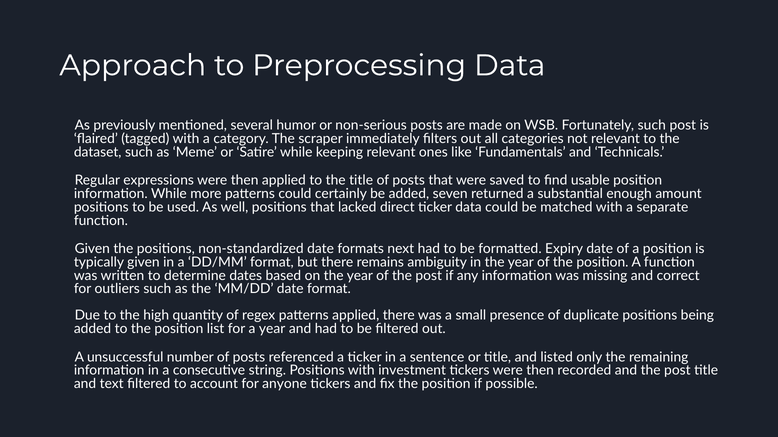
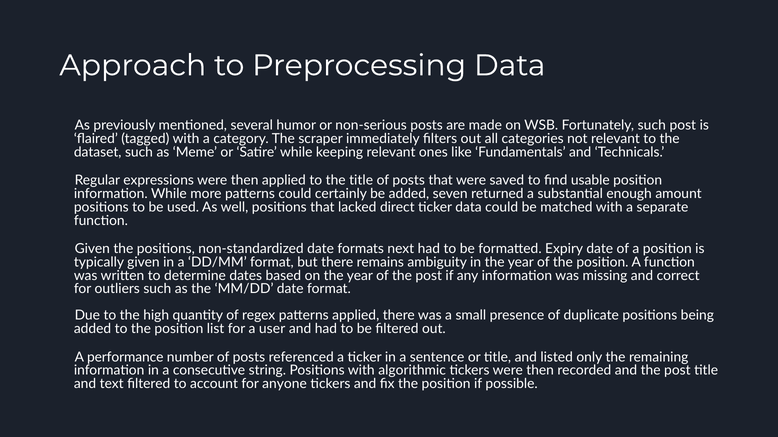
a year: year -> user (272, 329)
unsuccessful: unsuccessful -> performance (125, 357)
investment: investment -> algorithmic (412, 371)
